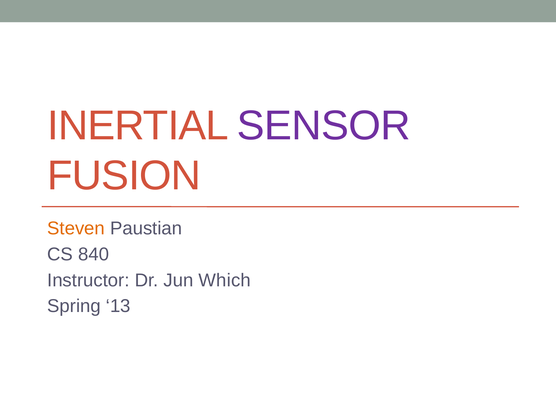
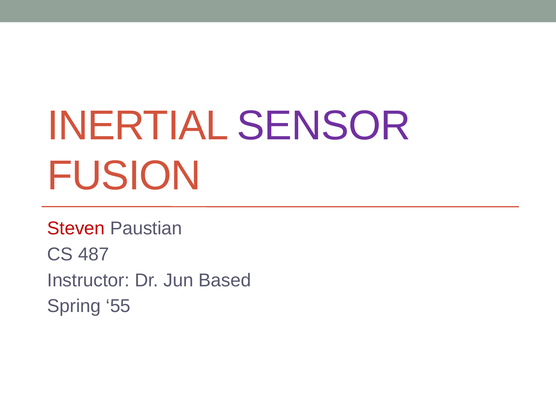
Steven colour: orange -> red (76, 228)
840: 840 -> 487 (94, 254)
Which: Which -> Based (225, 280)
13: 13 -> 55 (118, 306)
